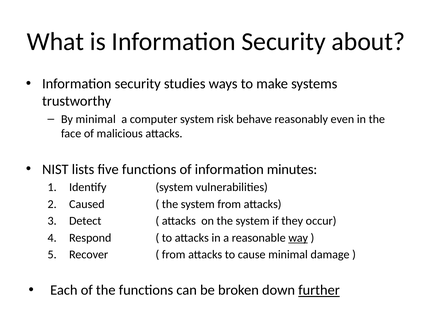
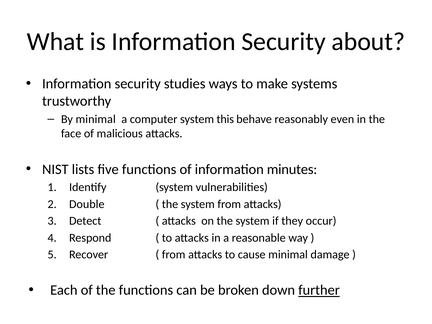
risk: risk -> this (225, 119)
Caused: Caused -> Double (87, 204)
way underline: present -> none (298, 238)
